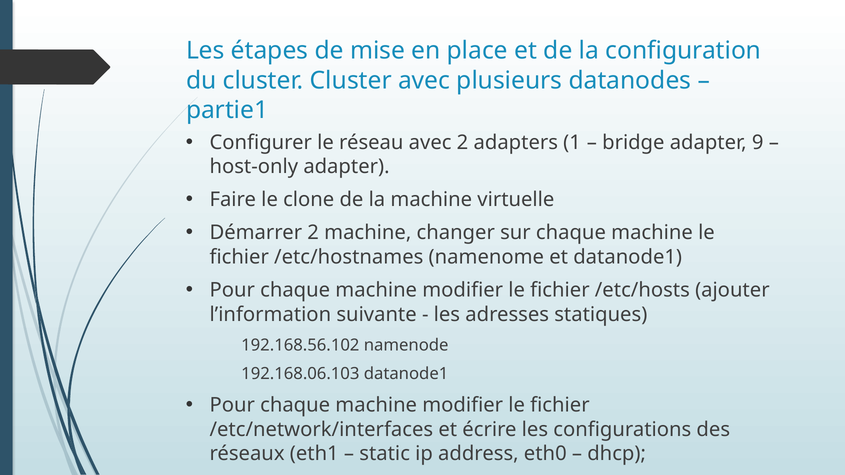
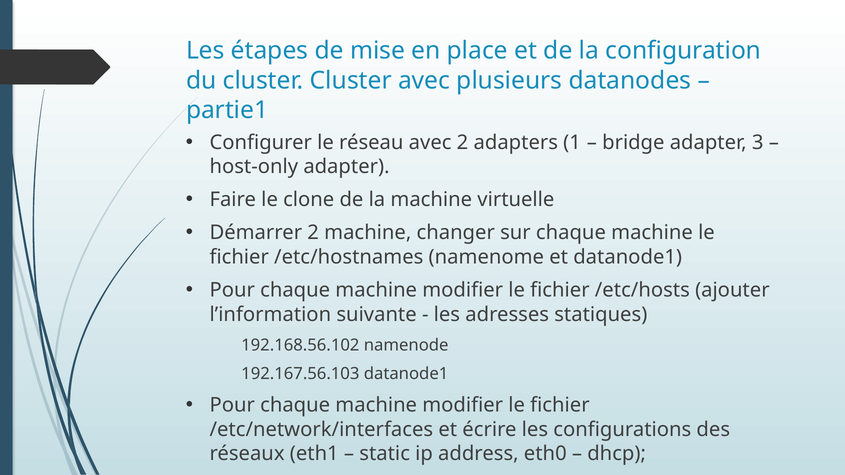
9: 9 -> 3 (758, 143)
192.168.06.103: 192.168.06.103 -> 192.167.56.103 (300, 374)
